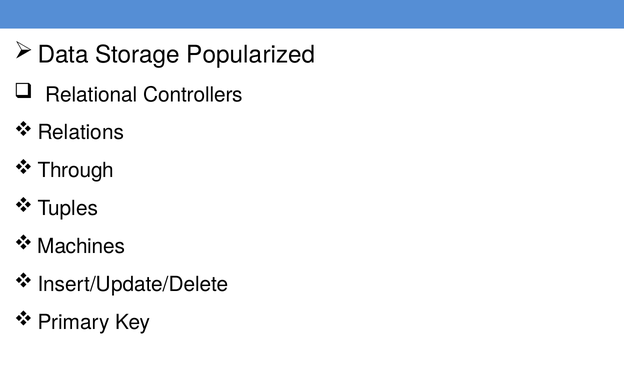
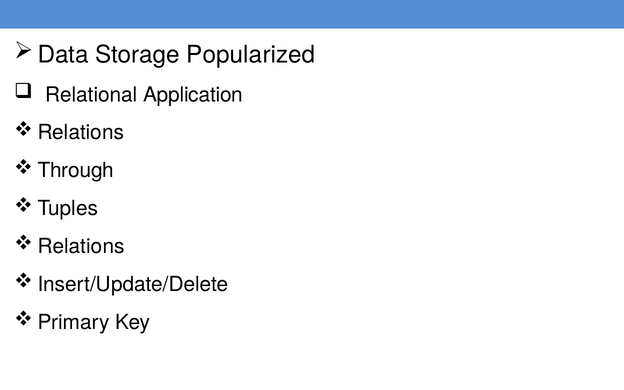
Controllers: Controllers -> Application (193, 95)
Machines: Machines -> Relations (81, 246)
